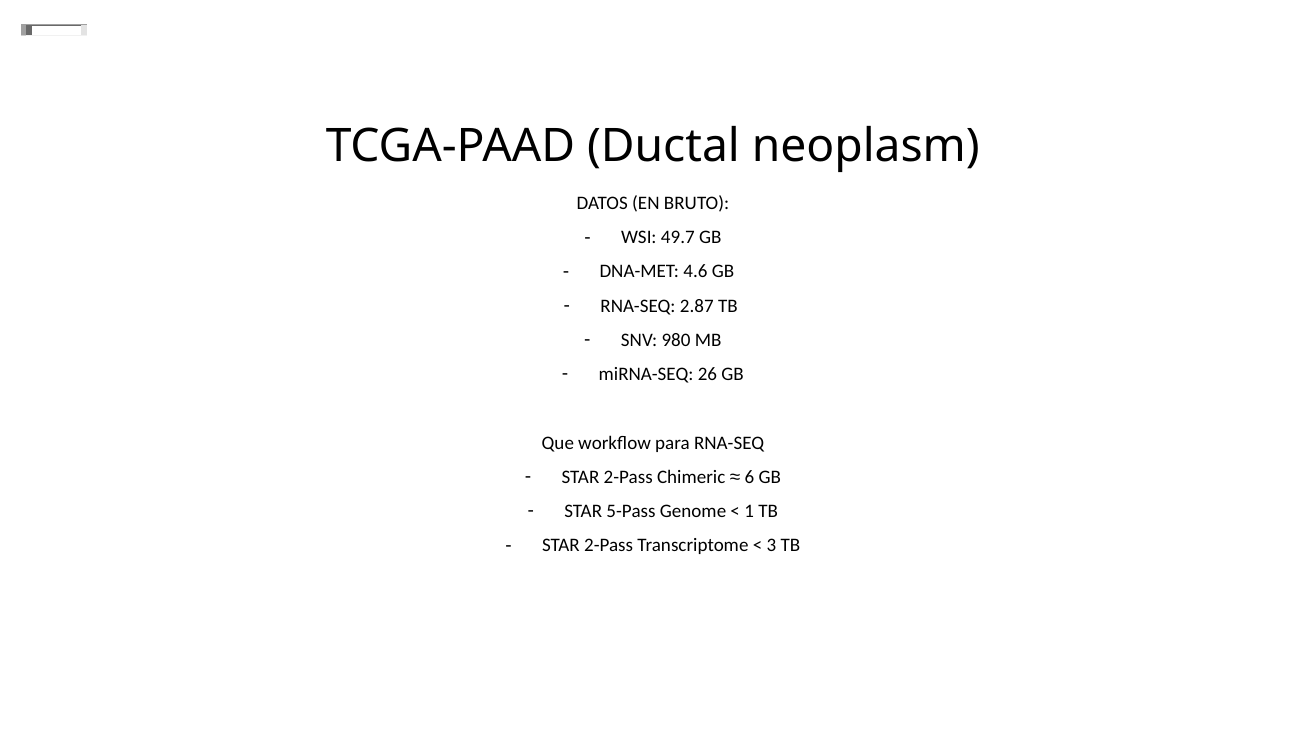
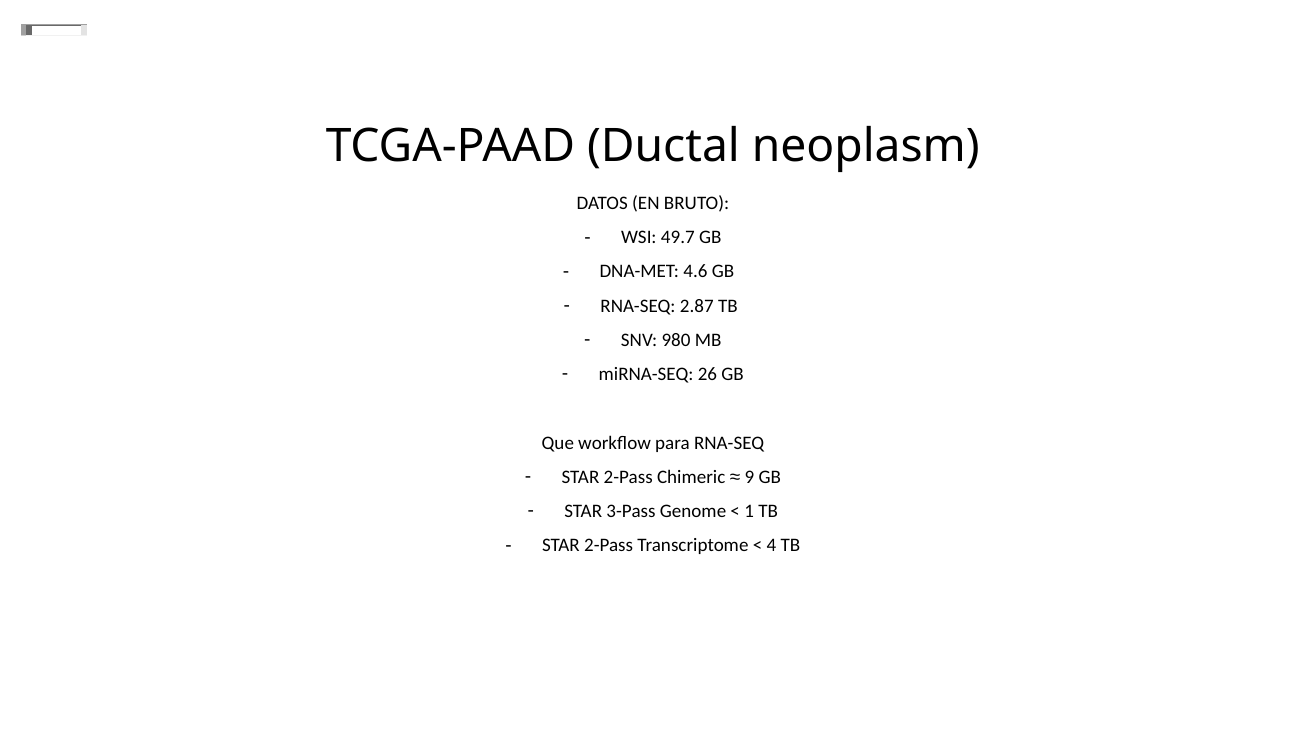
6: 6 -> 9 (749, 477)
5-Pass: 5-Pass -> 3-Pass (631, 511)
3: 3 -> 4 (771, 545)
